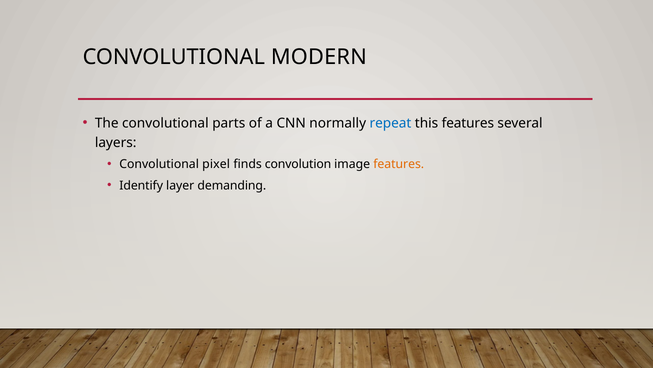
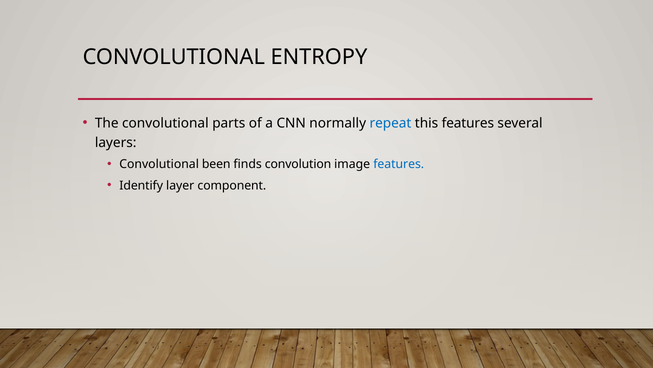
MODERN: MODERN -> ENTROPY (319, 57)
pixel: pixel -> been (216, 164)
features colour: orange -> blue (399, 164)
demanding: demanding -> component (232, 185)
